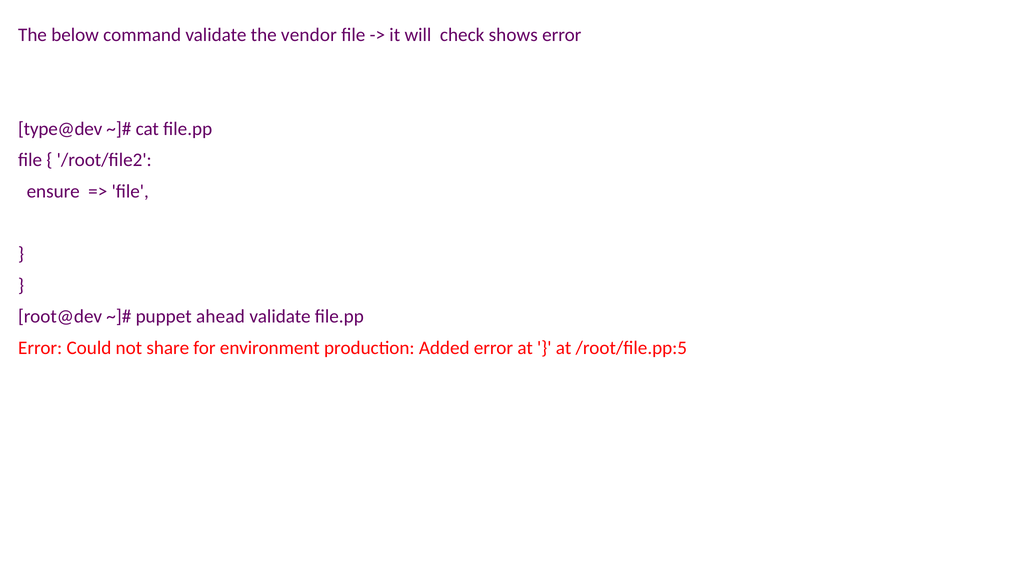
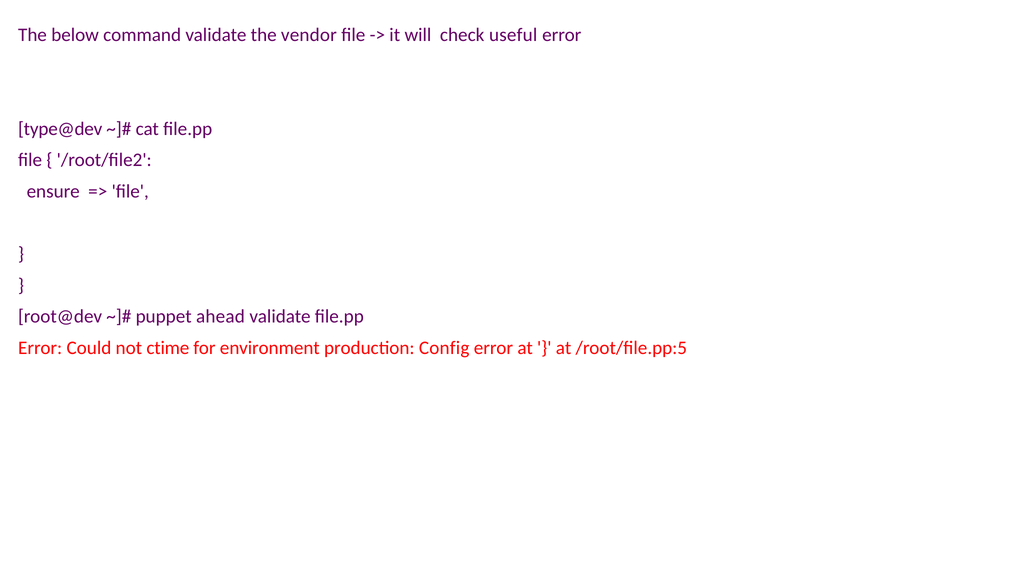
shows: shows -> useful (513, 35)
share: share -> ctime (168, 348)
Added: Added -> Config (444, 348)
